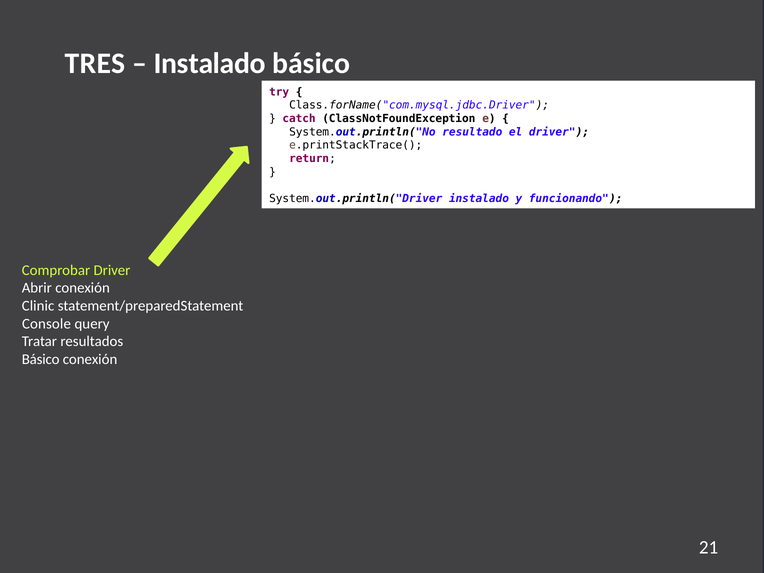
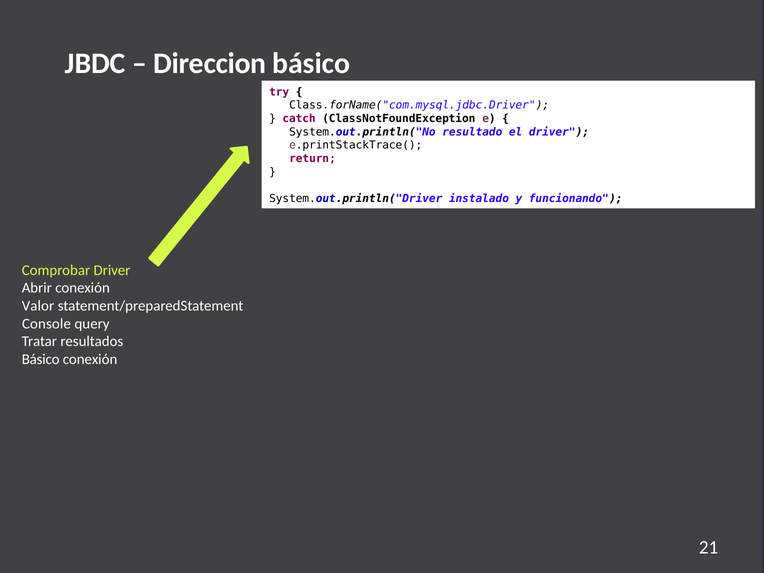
TRES: TRES -> JBDC (95, 64)
Instalado: Instalado -> Direccion (210, 64)
Clinic: Clinic -> Valor (38, 306)
